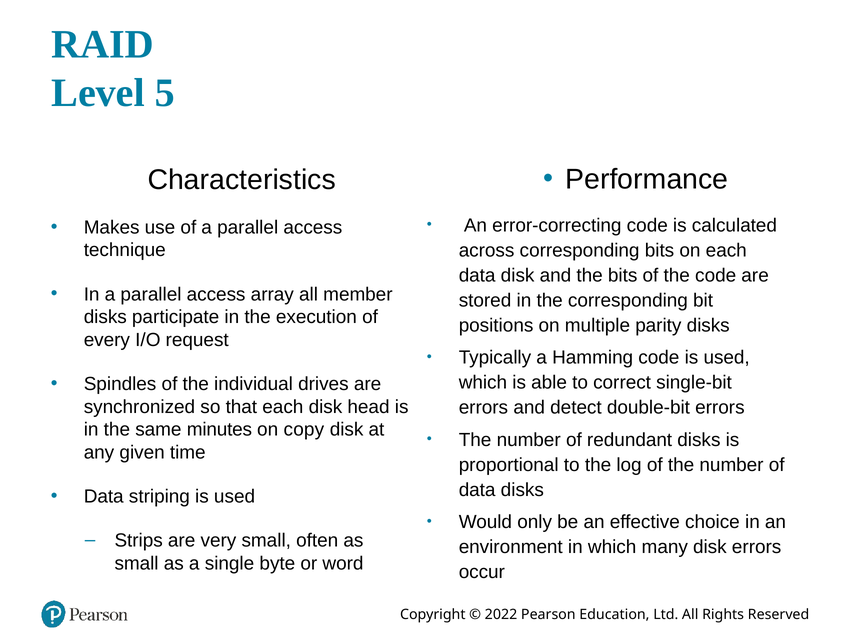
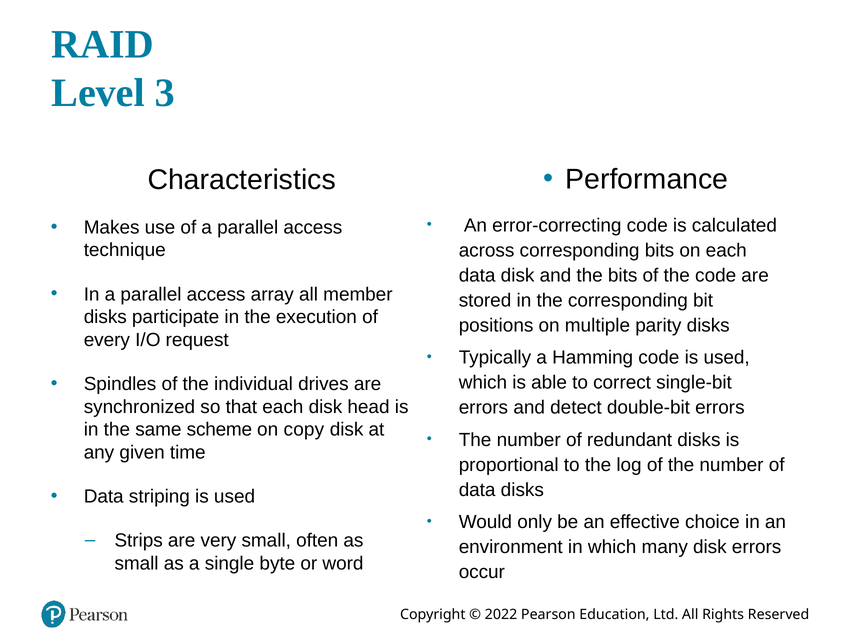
5: 5 -> 3 (165, 93)
minutes: minutes -> scheme (219, 429)
